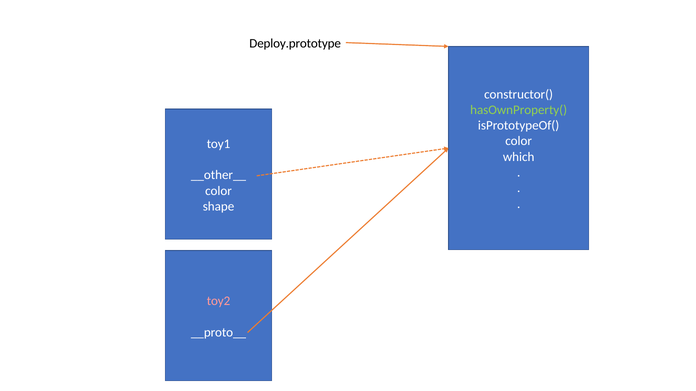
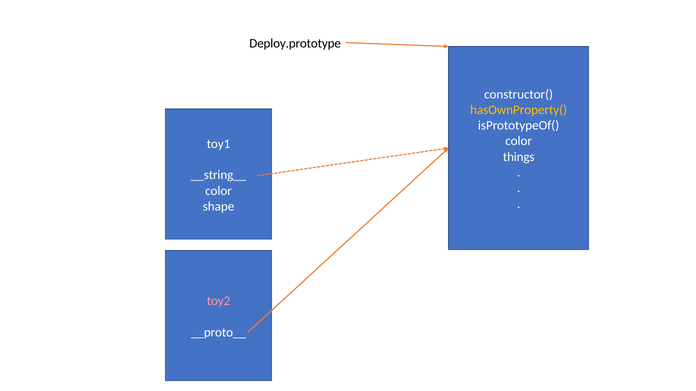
hasOwnProperty( colour: light green -> yellow (519, 110)
which: which -> things (519, 157)
__other__: __other__ -> __string__ (219, 175)
